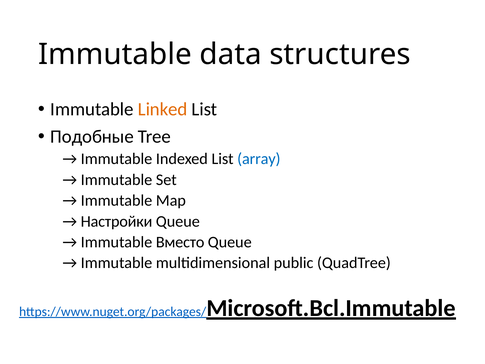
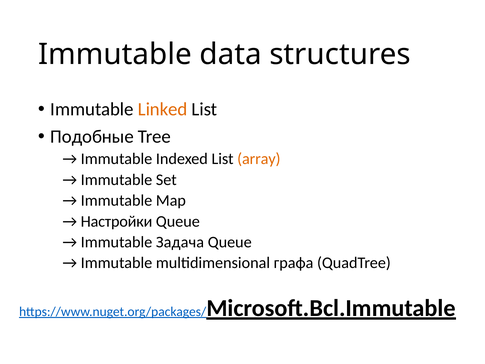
array colour: blue -> orange (259, 159)
Вместо: Вместо -> Задача (180, 242)
public: public -> графа (294, 263)
